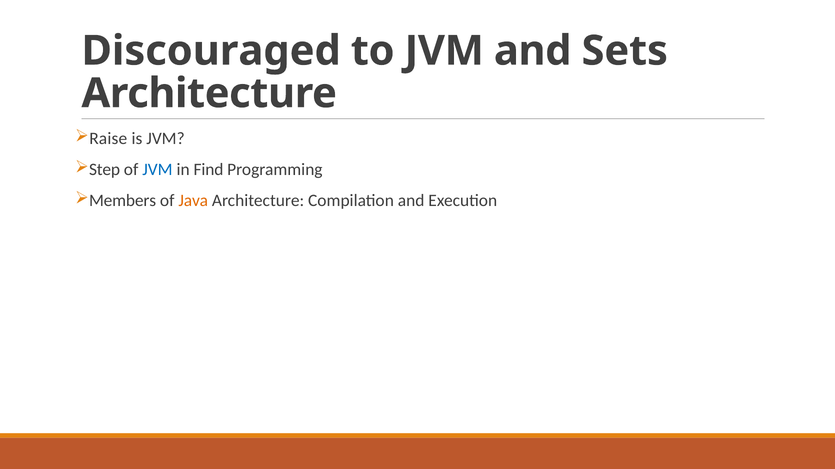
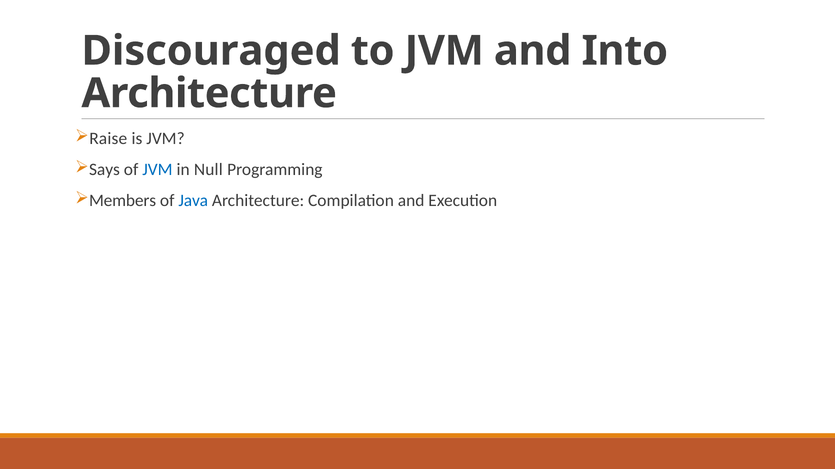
Sets: Sets -> Into (625, 51)
Step: Step -> Says (104, 170)
Find: Find -> Null (208, 170)
Java colour: orange -> blue (193, 201)
